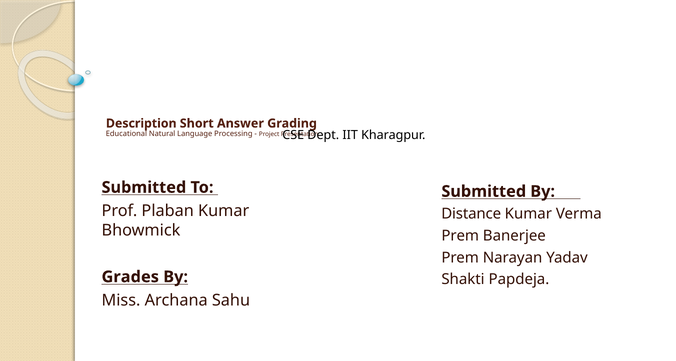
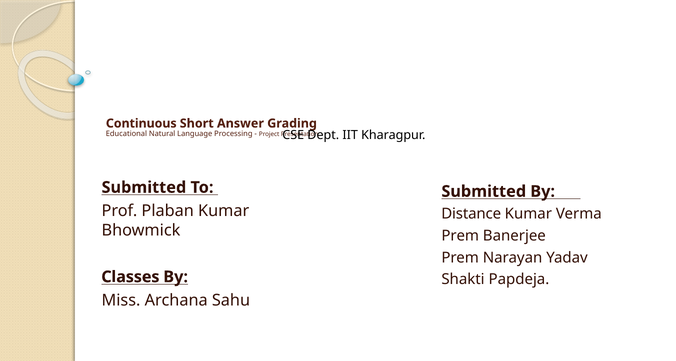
Description: Description -> Continuous (141, 123)
Grades: Grades -> Classes (130, 277)
